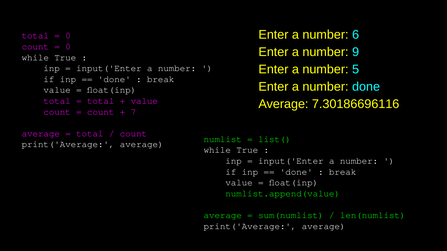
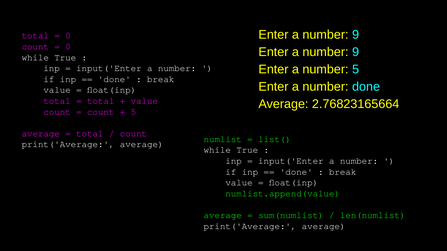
6: 6 -> 9 (356, 35)
7.30186696116: 7.30186696116 -> 2.76823165664 (356, 104)
7: 7 -> 5 (133, 112)
